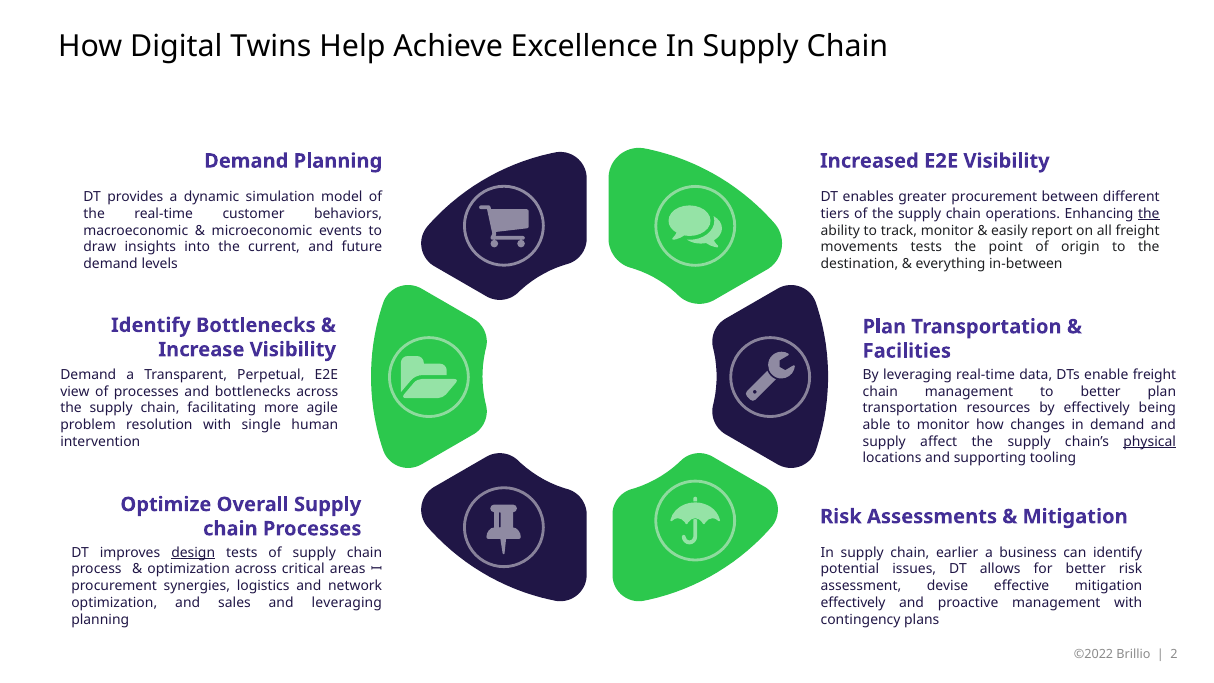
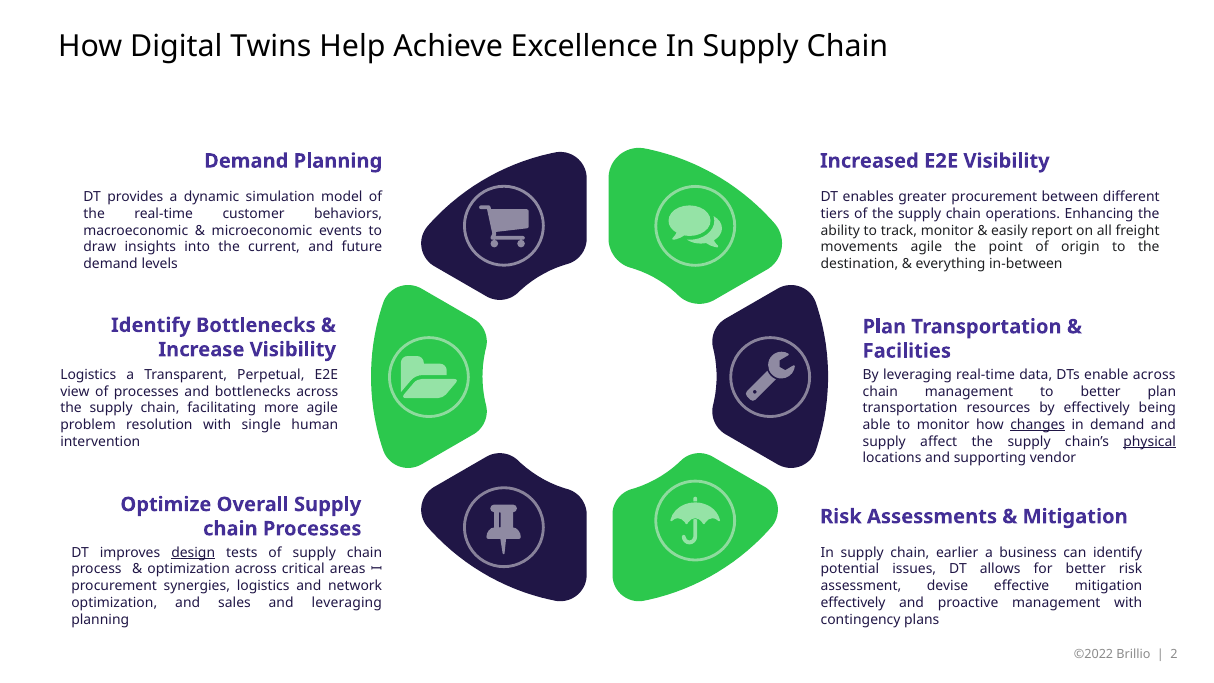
the underline: present -> none (1149, 214)
movements tests: tests -> agile (926, 247)
Demand: Demand -> Logistics (88, 375)
enable freight: freight -> across (1154, 375)
changes underline: none -> present (1038, 425)
tooling: tooling -> vendor (1053, 458)
